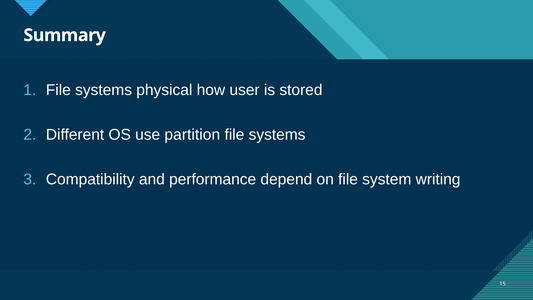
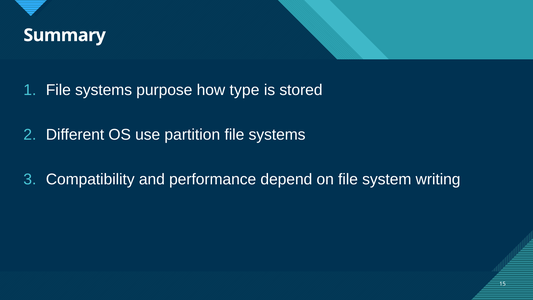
physical: physical -> purpose (164, 90)
user: user -> type (244, 90)
